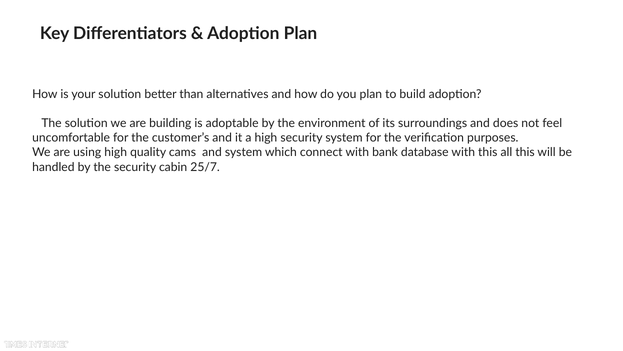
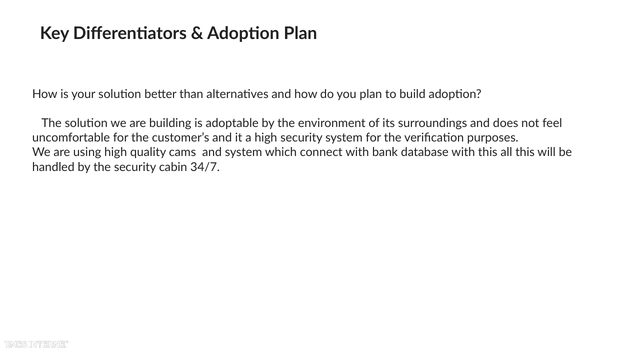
25/7: 25/7 -> 34/7 (205, 167)
